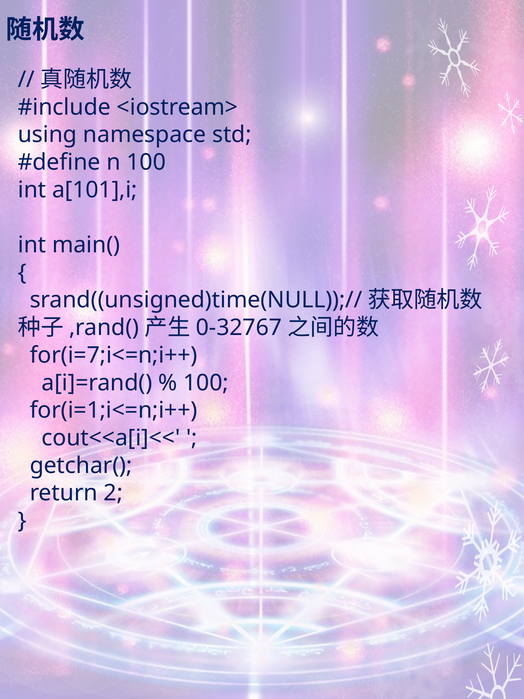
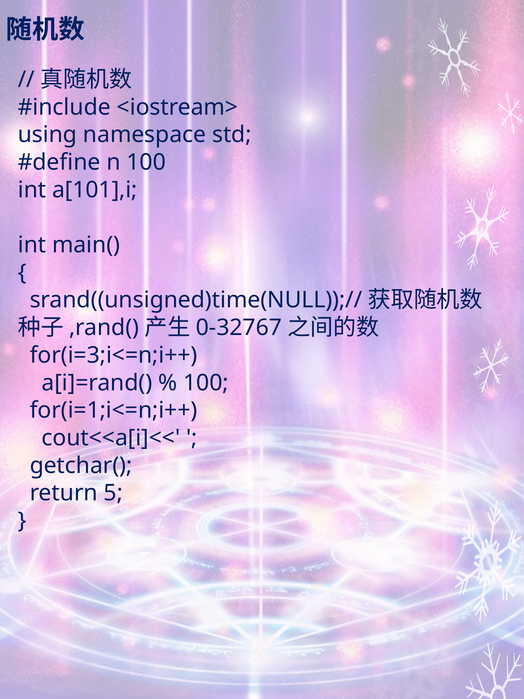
for(i=7;i<=n;i++: for(i=7;i<=n;i++ -> for(i=3;i<=n;i++ (114, 355)
2: 2 -> 5 (113, 493)
